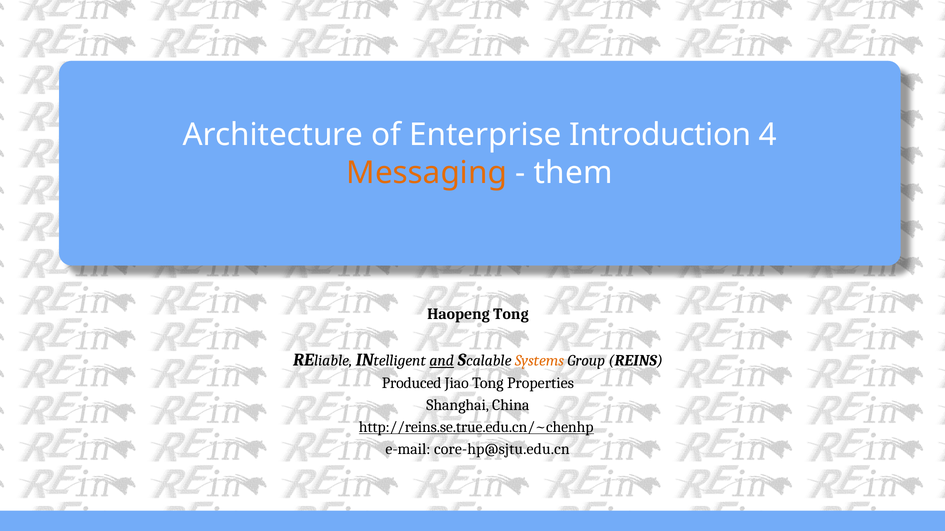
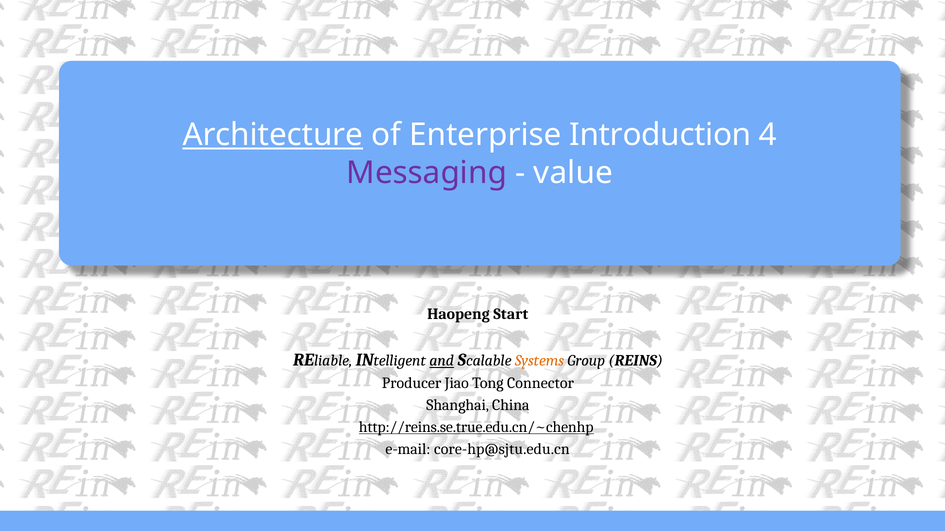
Architecture underline: none -> present (273, 135)
Messaging colour: orange -> purple (427, 173)
them: them -> value (573, 173)
Haopeng Tong: Tong -> Start (511, 315)
Produced: Produced -> Producer (412, 383)
Properties: Properties -> Connector (540, 383)
